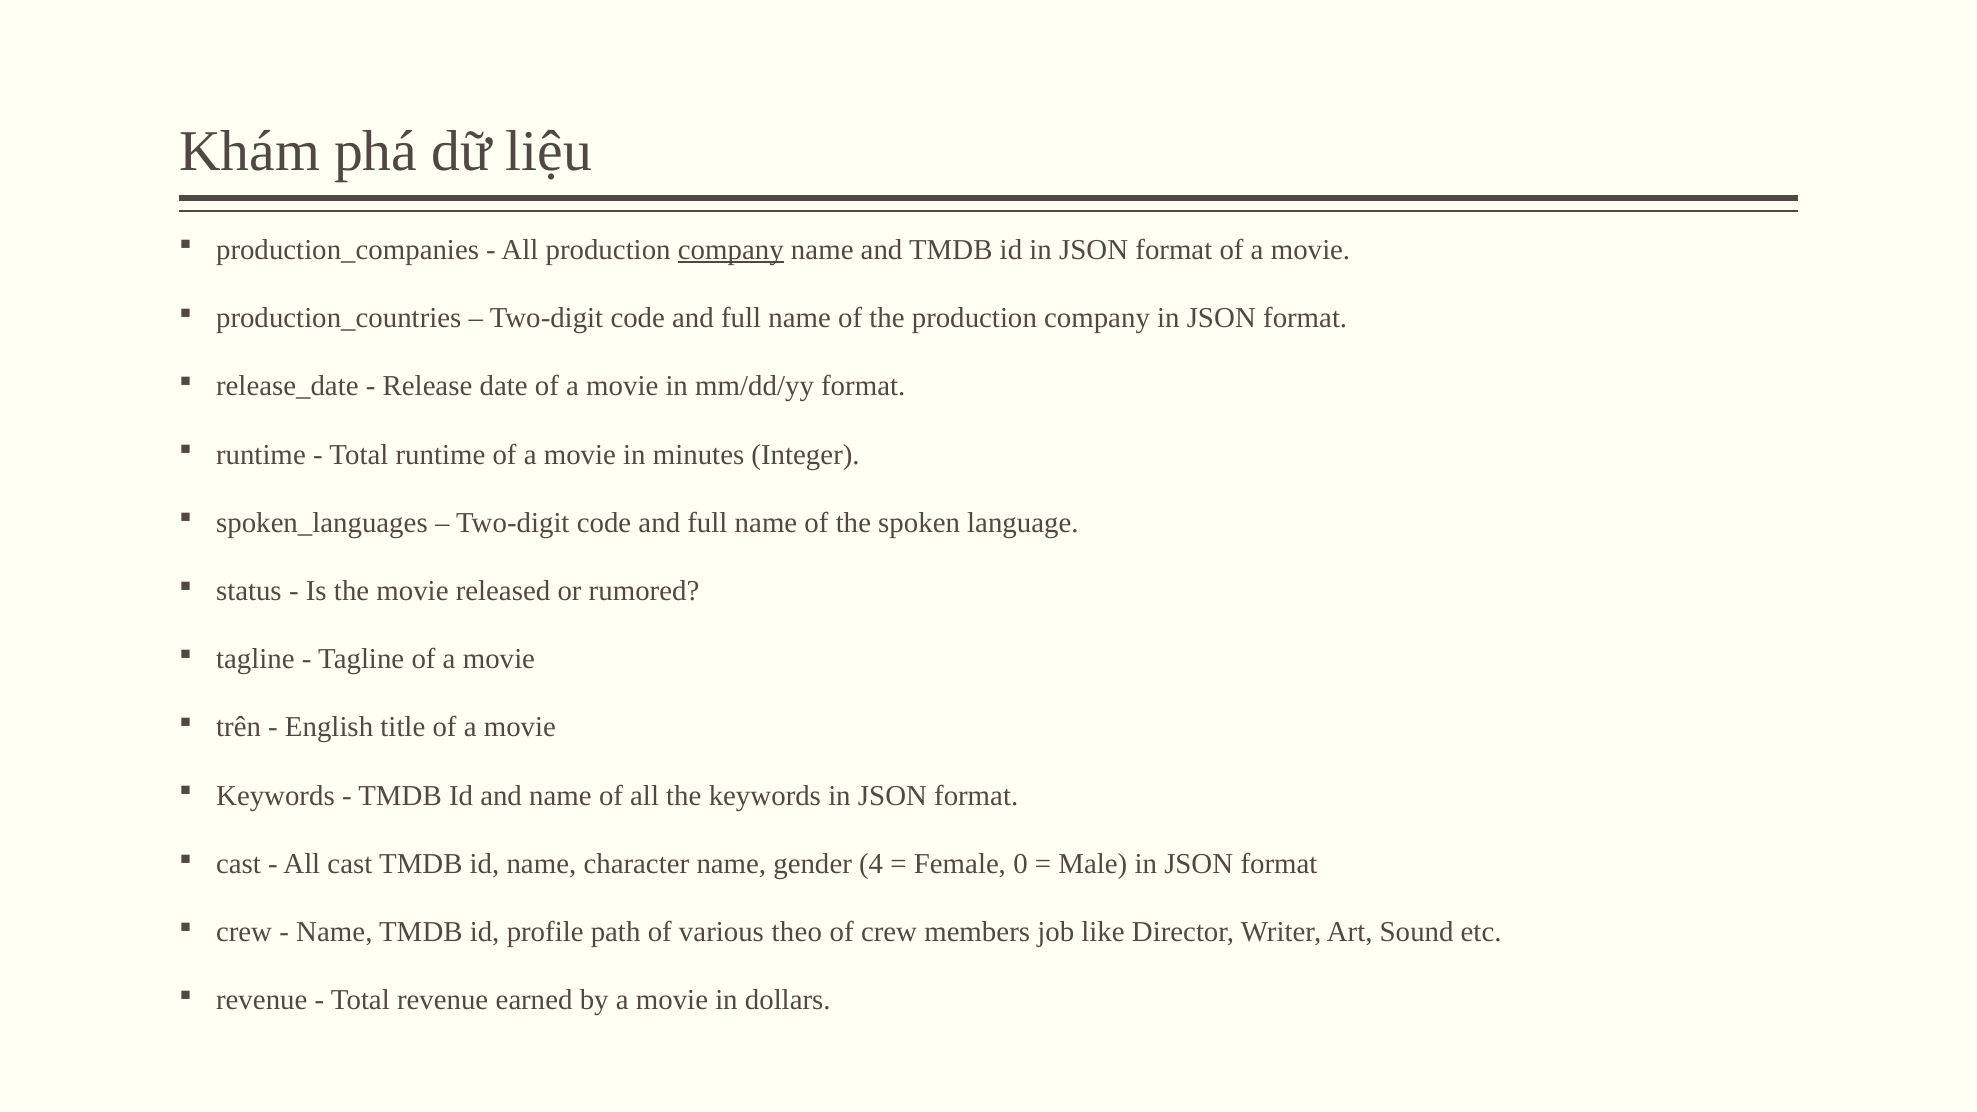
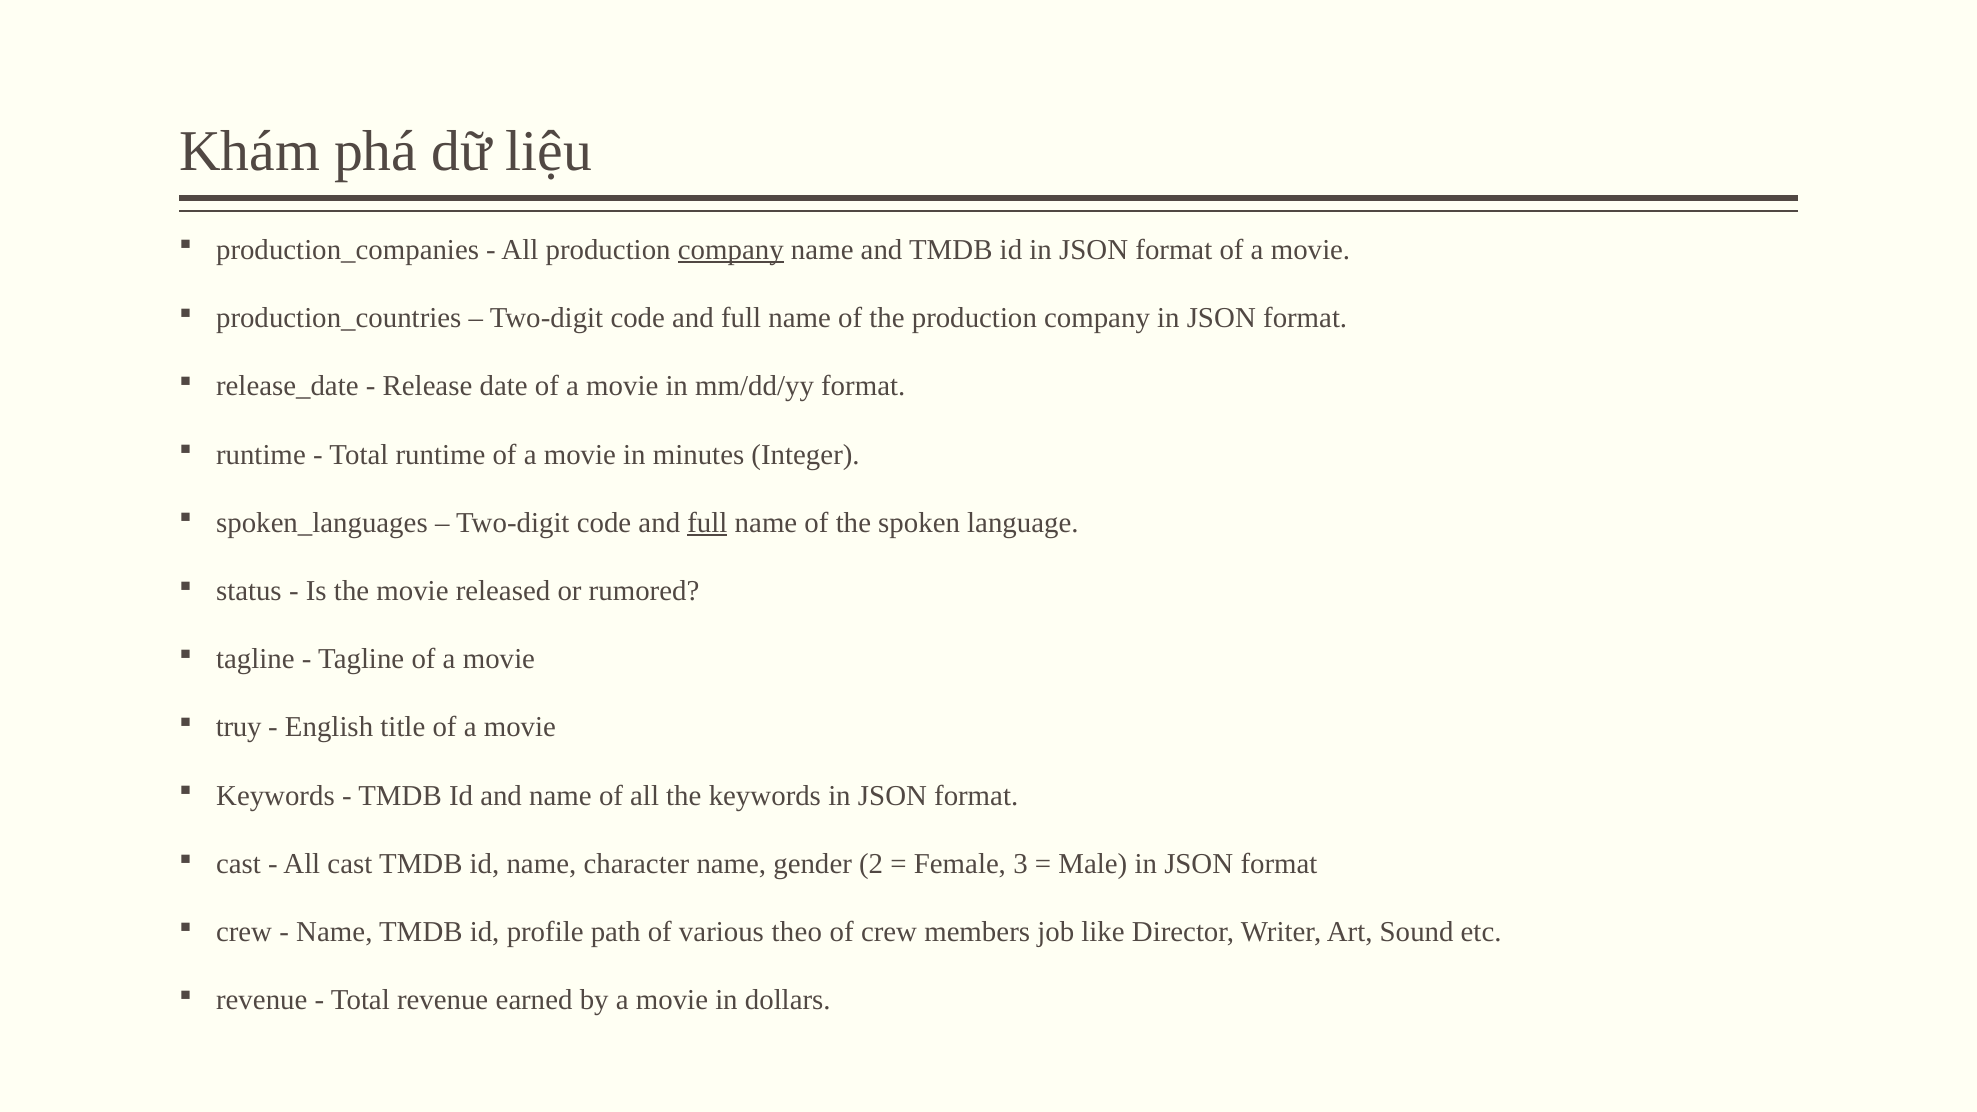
full underline: none -> present (707, 523)
trên: trên -> truy (239, 727)
4: 4 -> 2 (871, 864)
0: 0 -> 3 (1021, 864)
